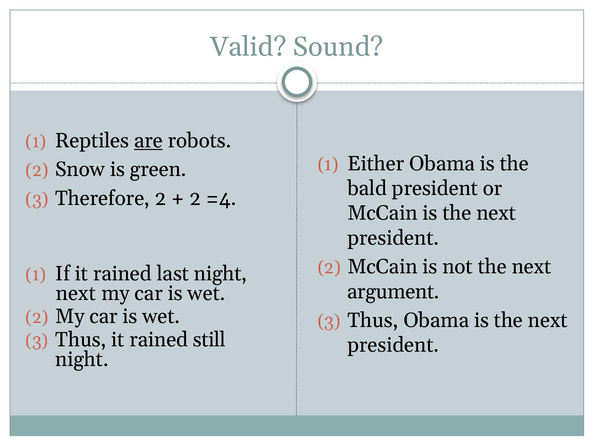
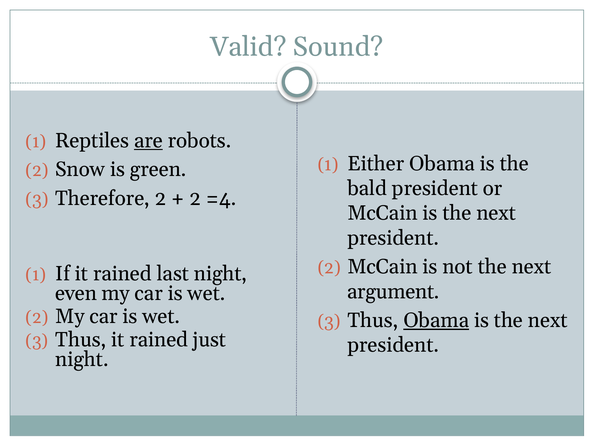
next: next -> even (76, 293)
Obama underline: none -> present (436, 320)
still: still -> just (209, 339)
